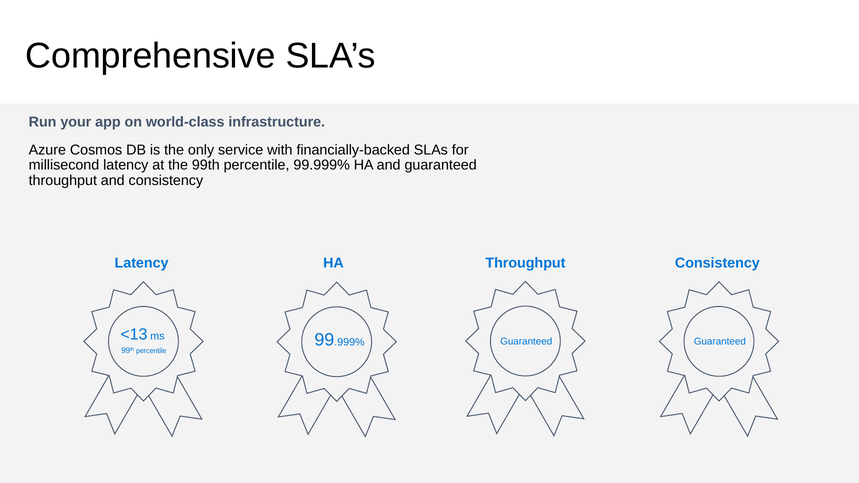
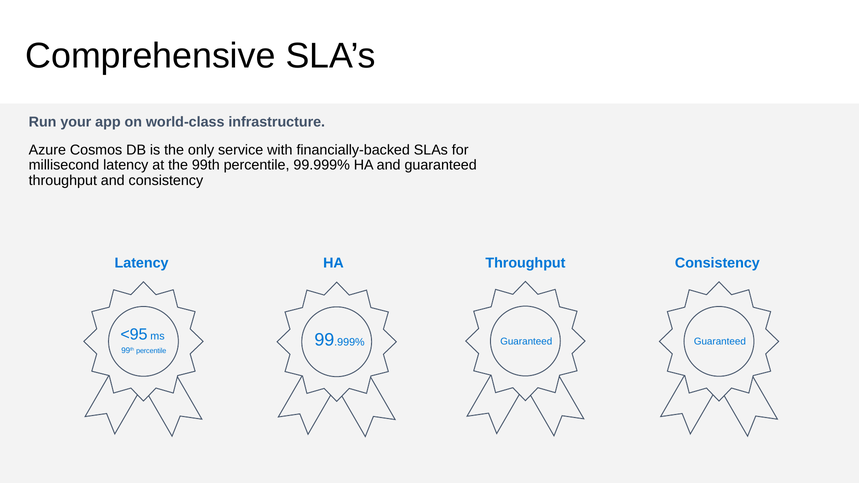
<13: <13 -> <95 (134, 335)
